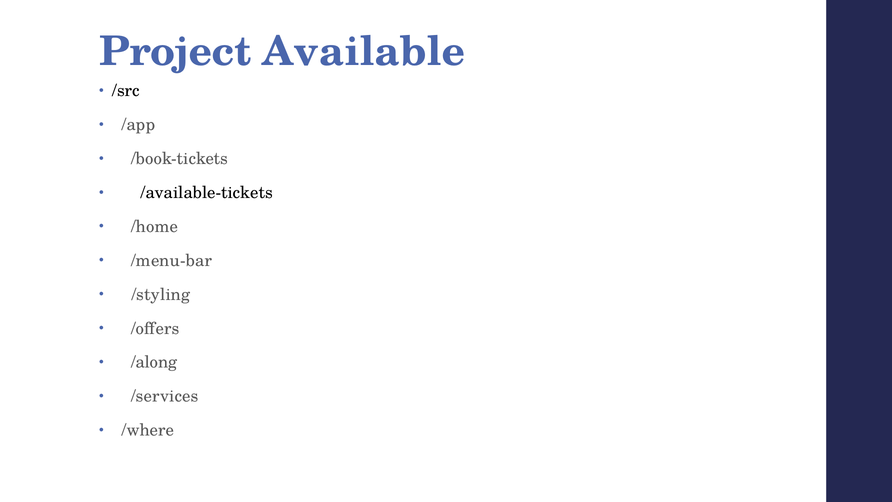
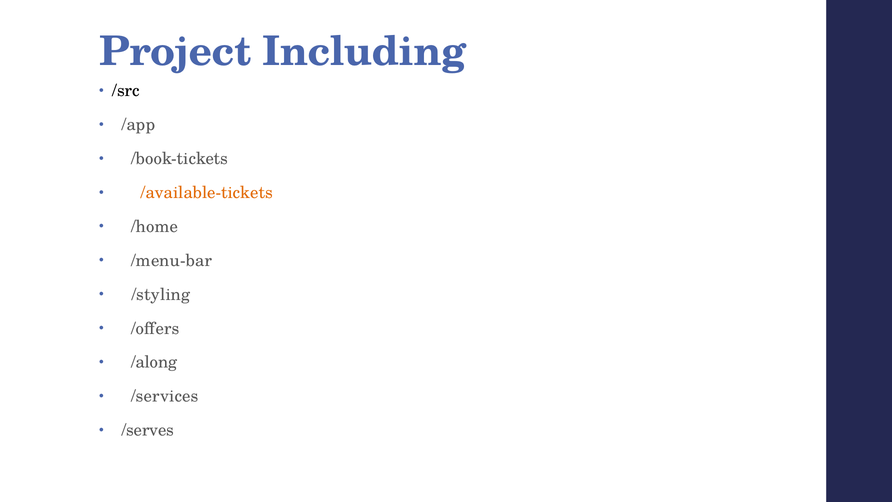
Available: Available -> Including (364, 52)
/available-tickets colour: black -> orange (207, 193)
/where: /where -> /serves (148, 430)
